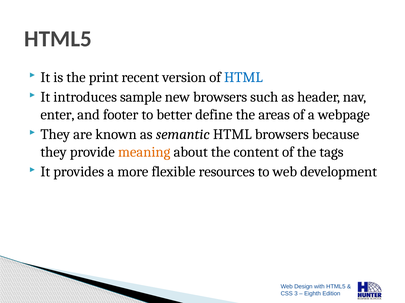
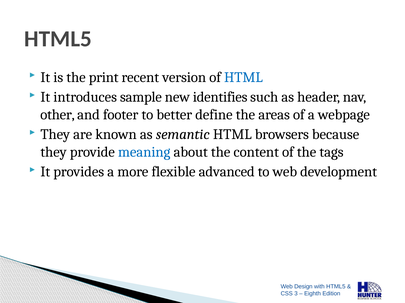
new browsers: browsers -> identifies (220, 97)
enter: enter -> other (57, 115)
meaning colour: orange -> blue (144, 152)
resources: resources -> advanced (227, 172)
